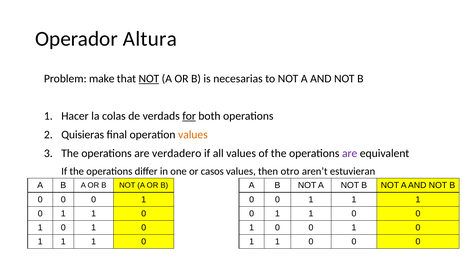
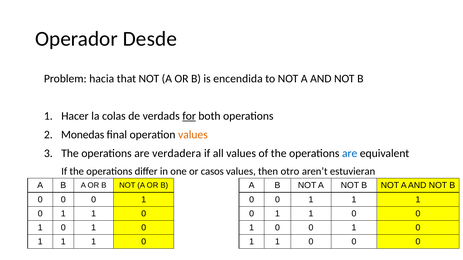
Altura: Altura -> Desde (150, 39)
make: make -> hacia (102, 79)
NOT underline: present -> none (149, 79)
necesarias: necesarias -> encendida (238, 79)
Quisieras: Quisieras -> Monedas (83, 135)
verdadero: verdadero -> verdadera (177, 154)
are colour: purple -> blue (350, 154)
